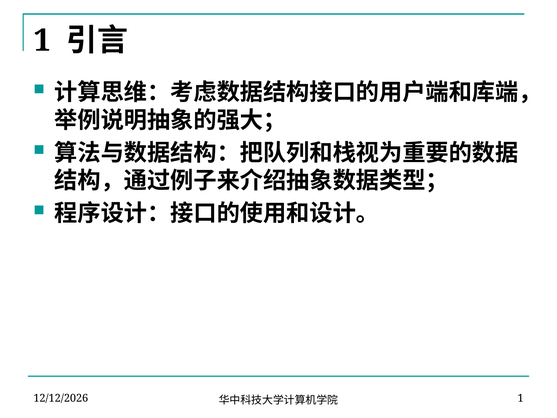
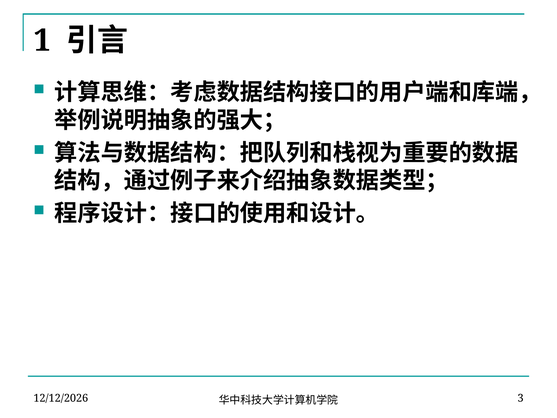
1: 1 -> 3 (521, 398)
